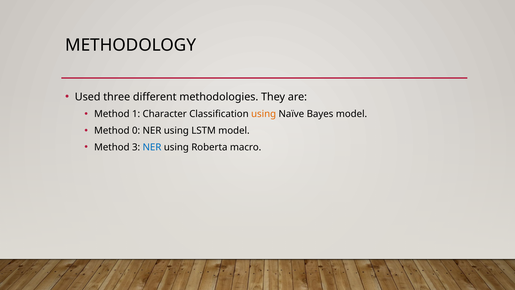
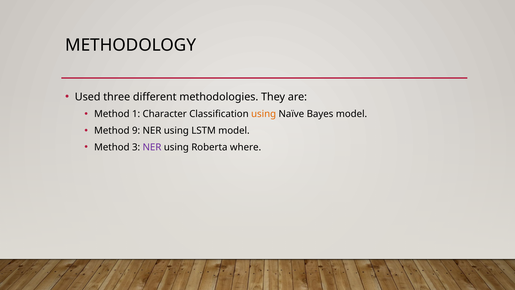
0: 0 -> 9 (136, 131)
NER colour: blue -> purple (152, 147)
macro: macro -> where (246, 147)
